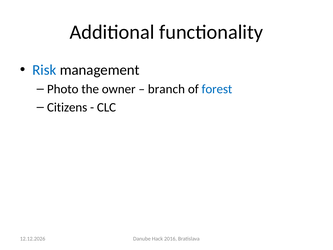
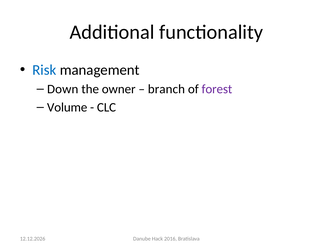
Photo: Photo -> Down (63, 89)
forest colour: blue -> purple (217, 89)
Citizens: Citizens -> Volume (67, 107)
